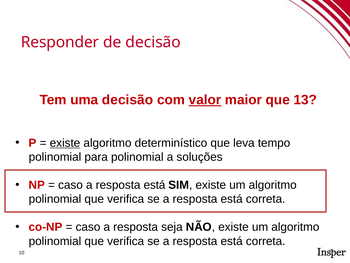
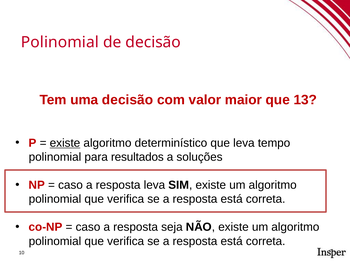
Responder: Responder -> Polinomial (60, 42)
valor underline: present -> none (205, 100)
para polinomial: polinomial -> resultados (137, 157)
caso a resposta está: está -> leva (154, 185)
